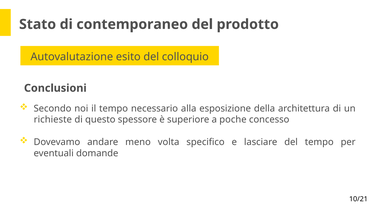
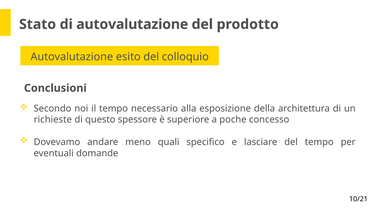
di contemporaneo: contemporaneo -> autovalutazione (132, 24)
volta: volta -> quali (169, 142)
